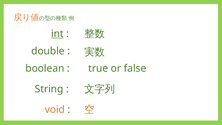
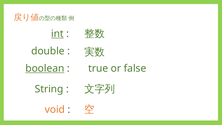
boolean underline: none -> present (45, 68)
